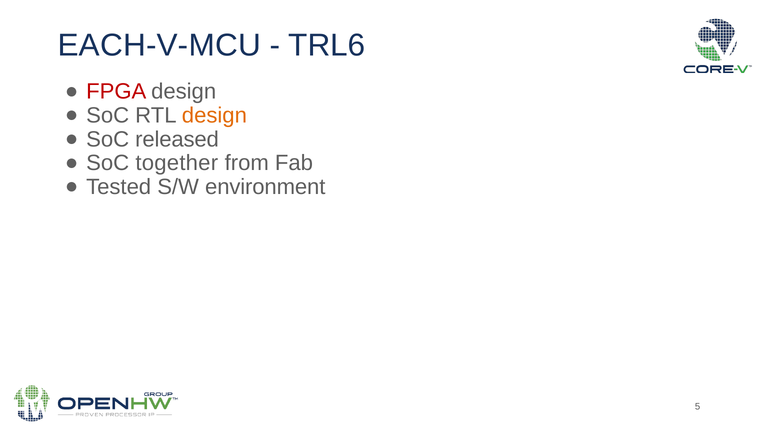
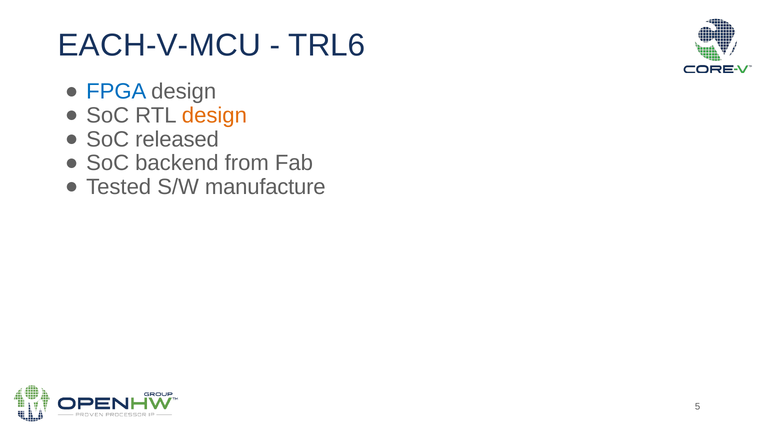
FPGA colour: red -> blue (116, 92)
together: together -> backend (177, 163)
environment: environment -> manufacture (265, 187)
